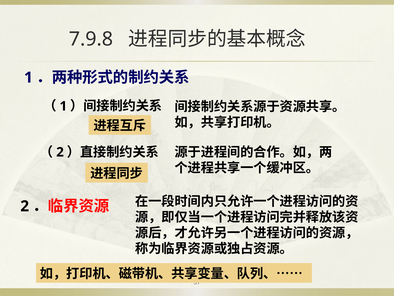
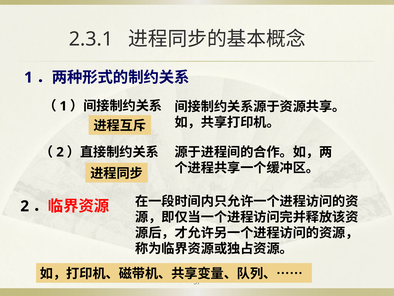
7.9.8: 7.9.8 -> 2.3.1 (91, 39)
